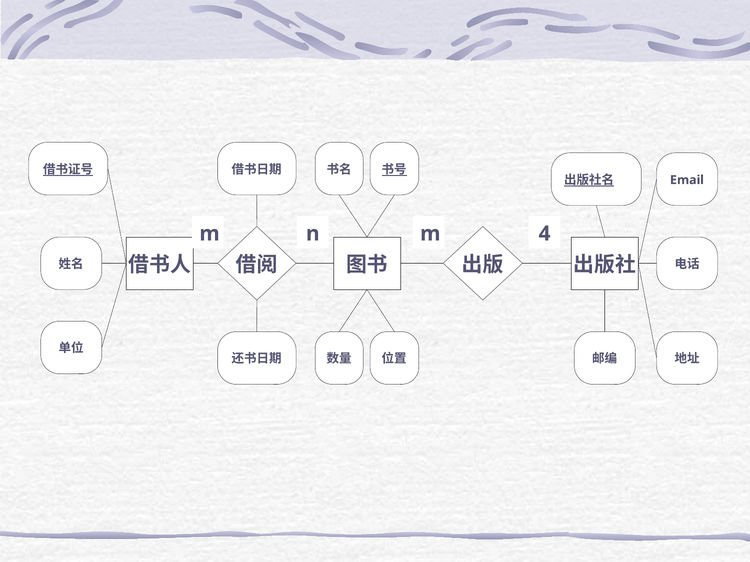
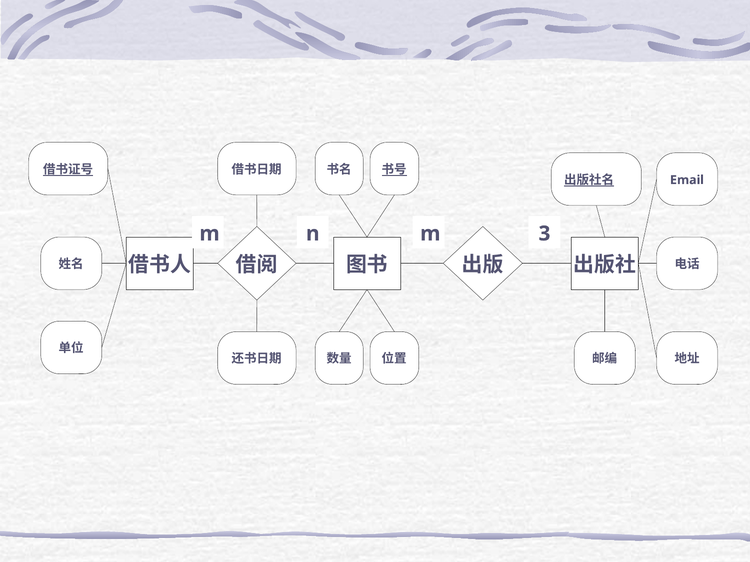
4: 4 -> 3 (544, 234)
